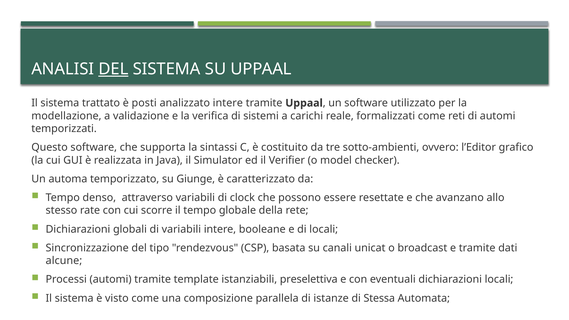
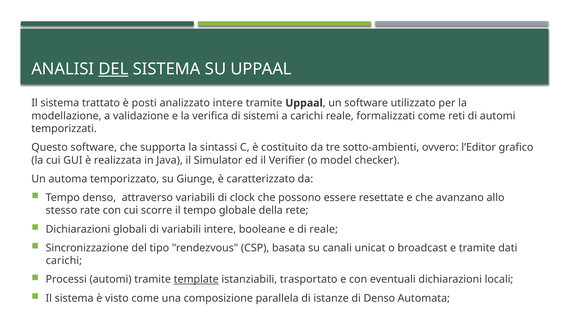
di locali: locali -> reale (324, 229)
alcune: alcune -> carichi (64, 261)
template underline: none -> present (196, 279)
preselettiva: preselettiva -> trasportato (309, 279)
di Stessa: Stessa -> Denso (379, 298)
